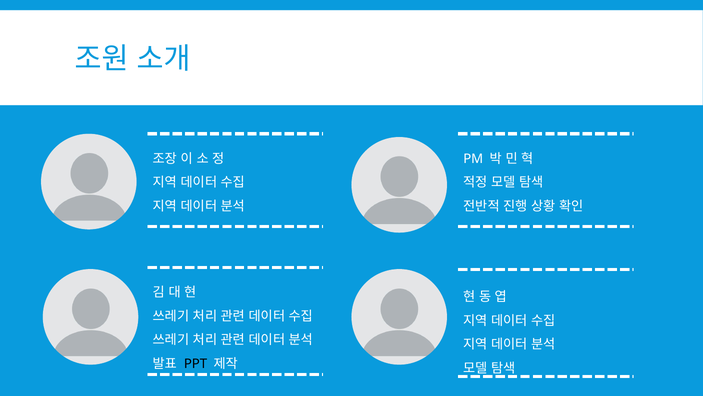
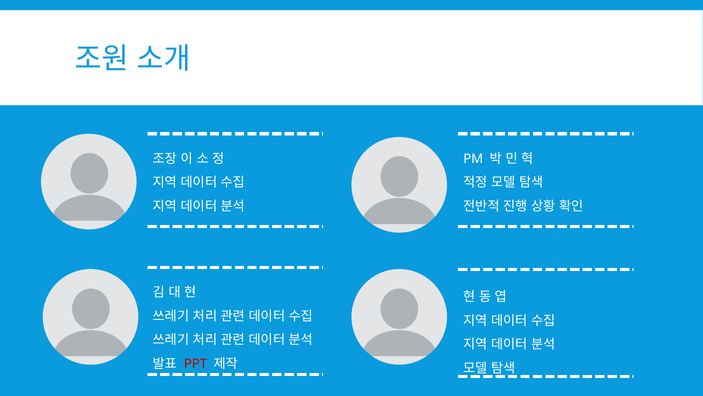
PPT colour: black -> red (196, 363)
